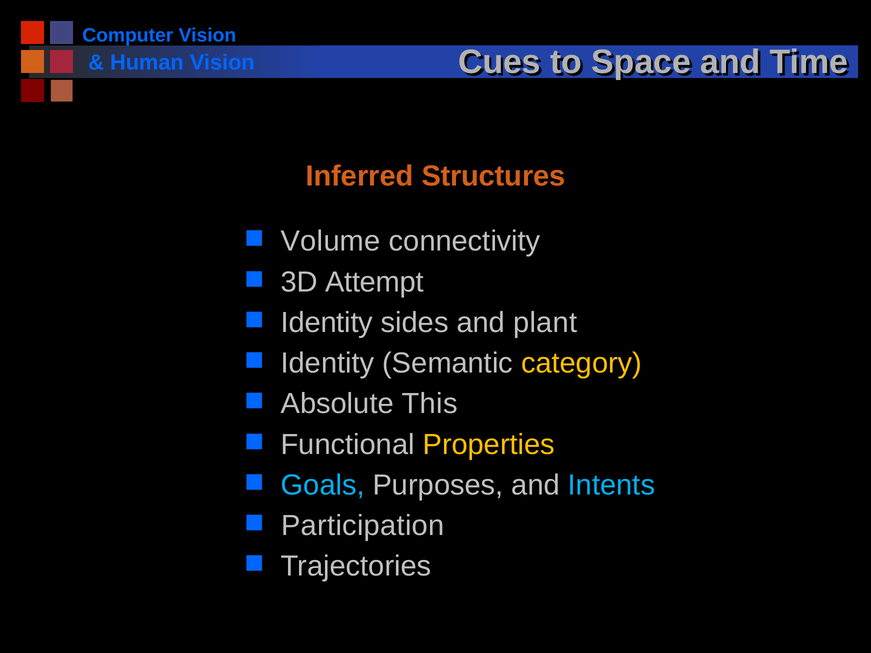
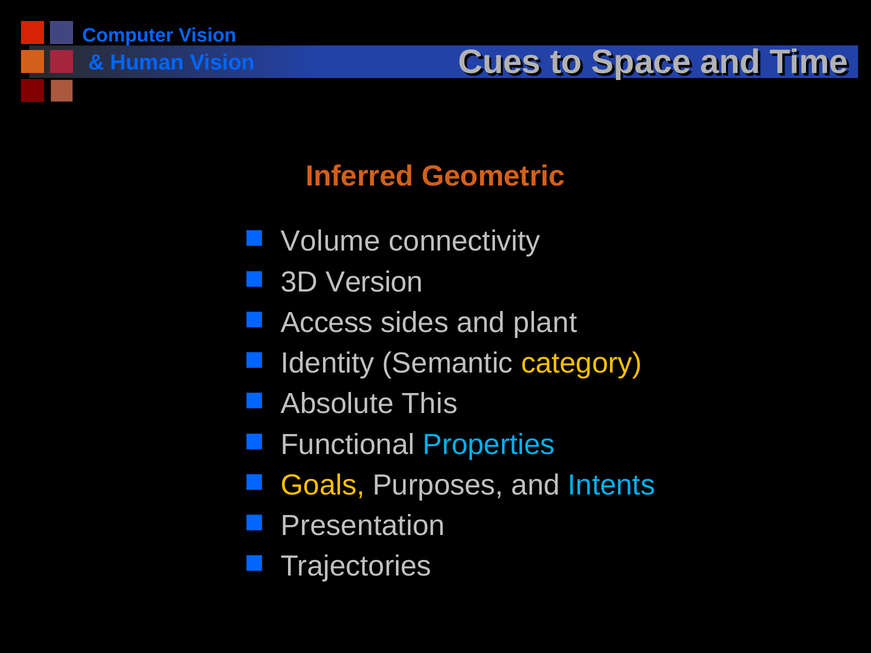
Structures: Structures -> Geometric (493, 176)
Attempt: Attempt -> Version (374, 282)
Identity: Identity -> Access (327, 323)
Properties colour: yellow -> light blue (489, 445)
Goals colour: light blue -> yellow (323, 485)
Participation: Participation -> Presentation (363, 526)
